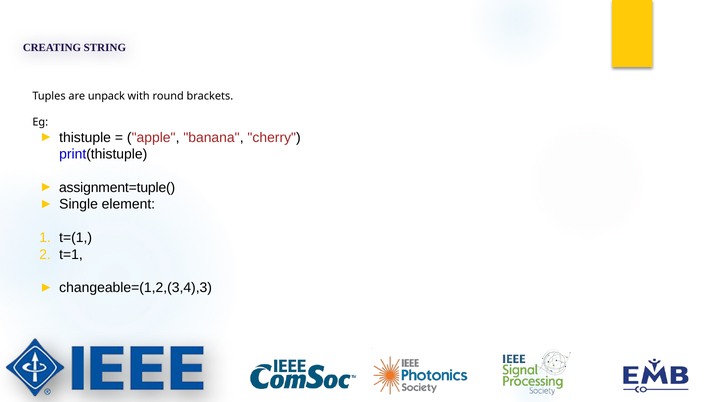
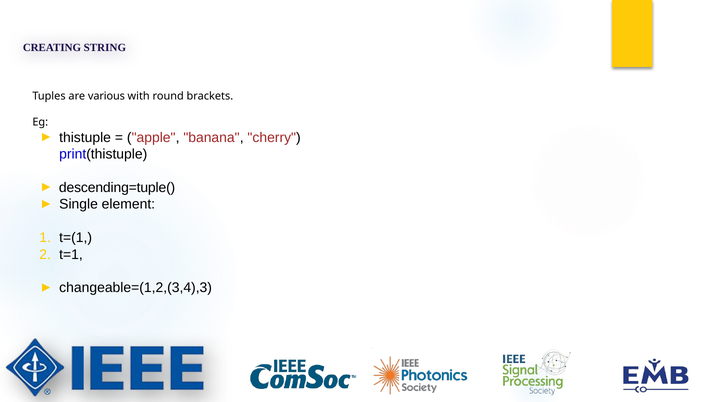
unpack: unpack -> various (106, 96)
assignment=tuple(: assignment=tuple( -> descending=tuple( (117, 188)
